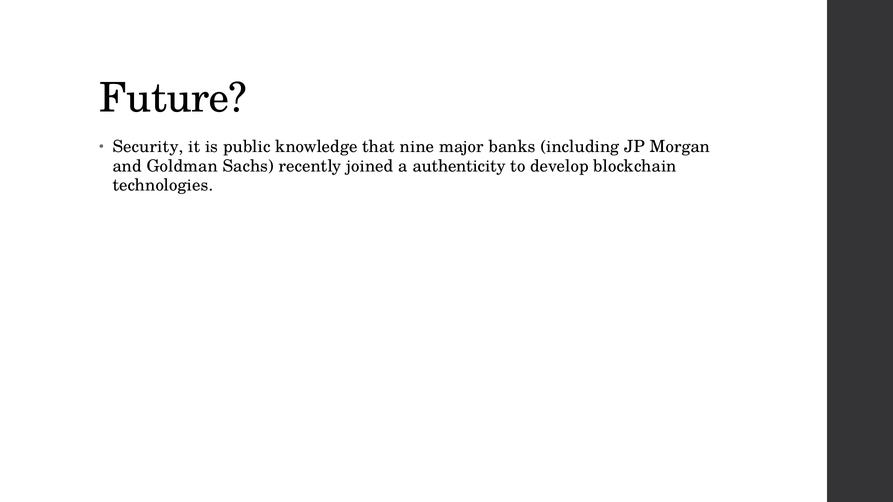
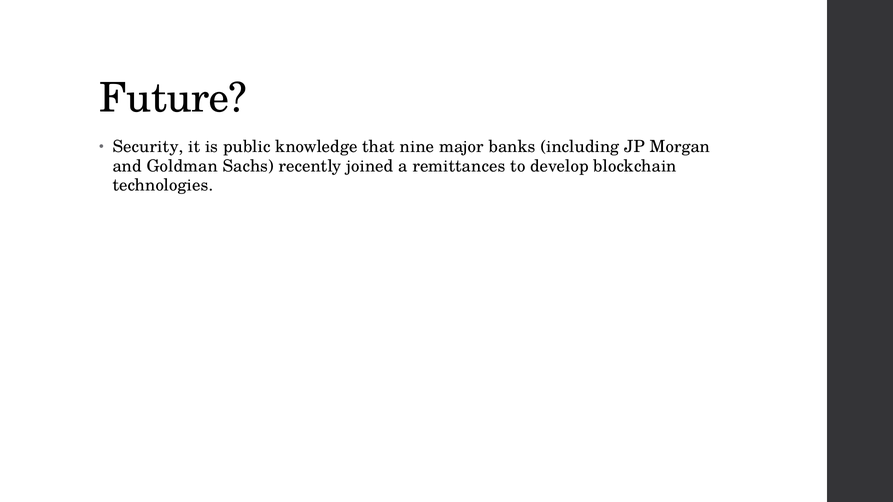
authenticity: authenticity -> remittances (459, 166)
